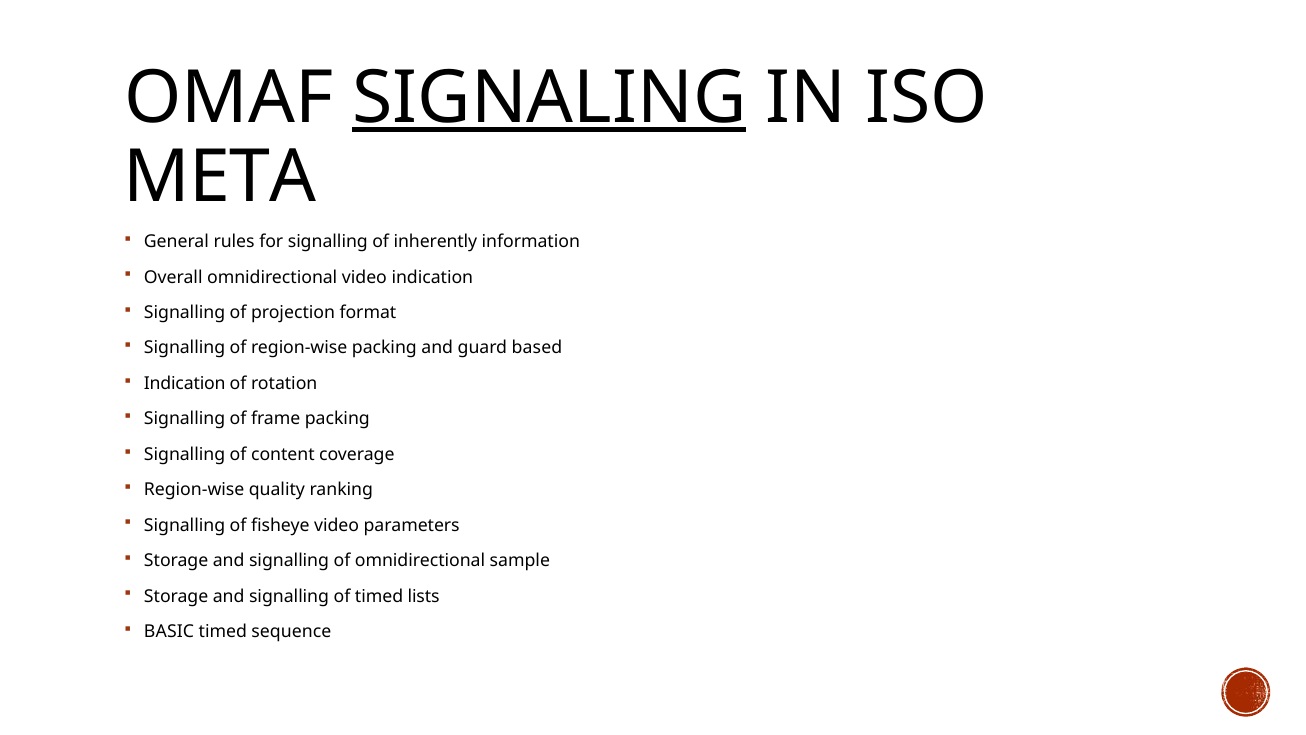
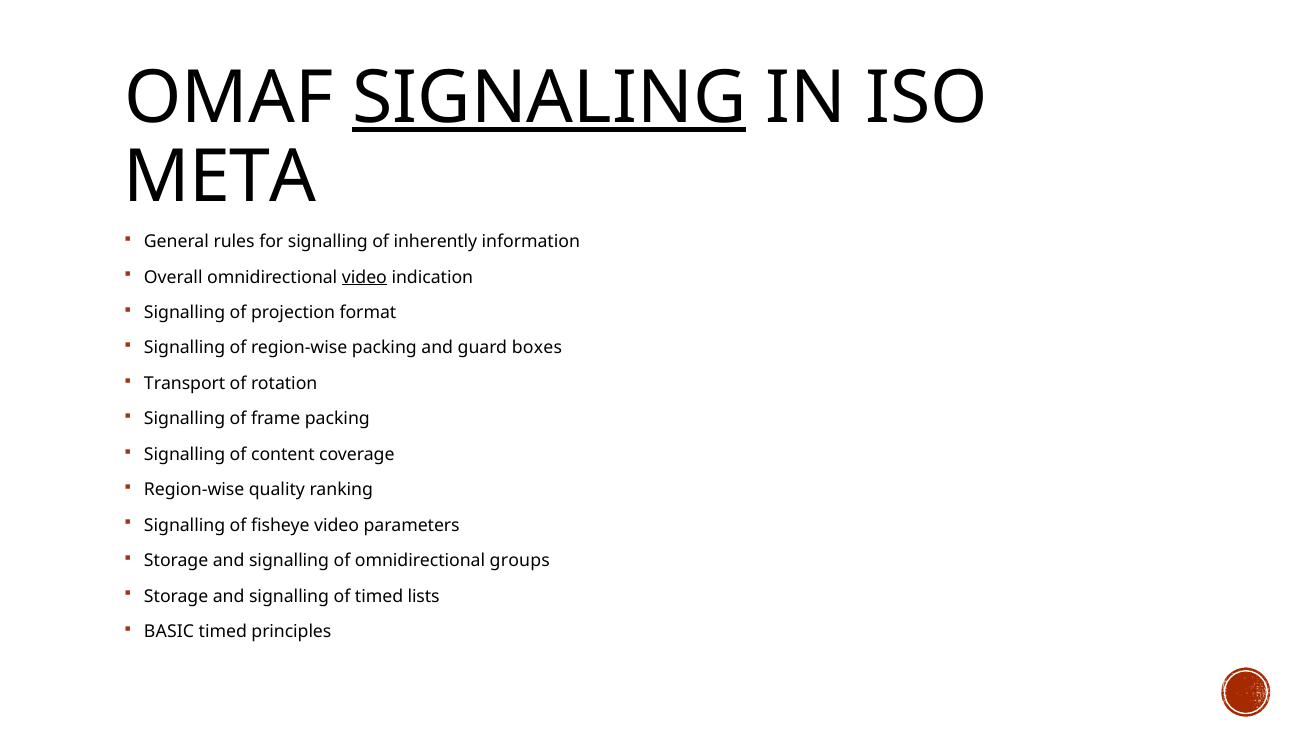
video underline: none -> present (364, 277)
based: based -> boxes (537, 348)
Indication: Indication -> Transport (185, 383)
sample: sample -> groups (520, 561)
sequence: sequence -> principles (291, 631)
